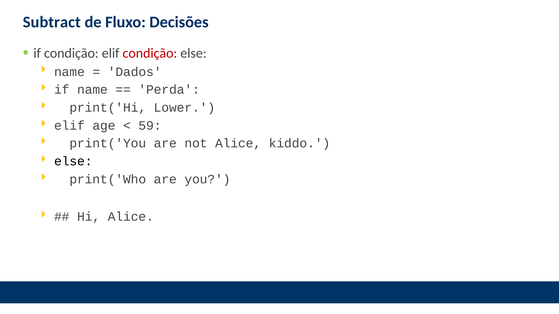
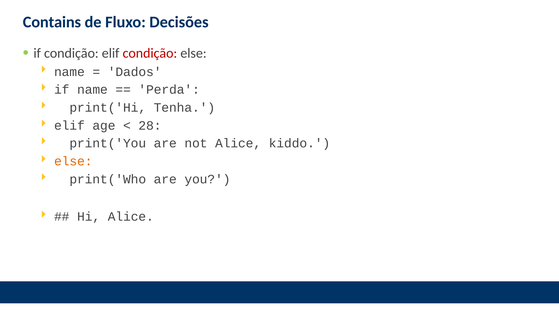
Subtract: Subtract -> Contains (52, 22)
Lower: Lower -> Tenha (184, 108)
59: 59 -> 28 (150, 126)
else colour: black -> orange (73, 162)
